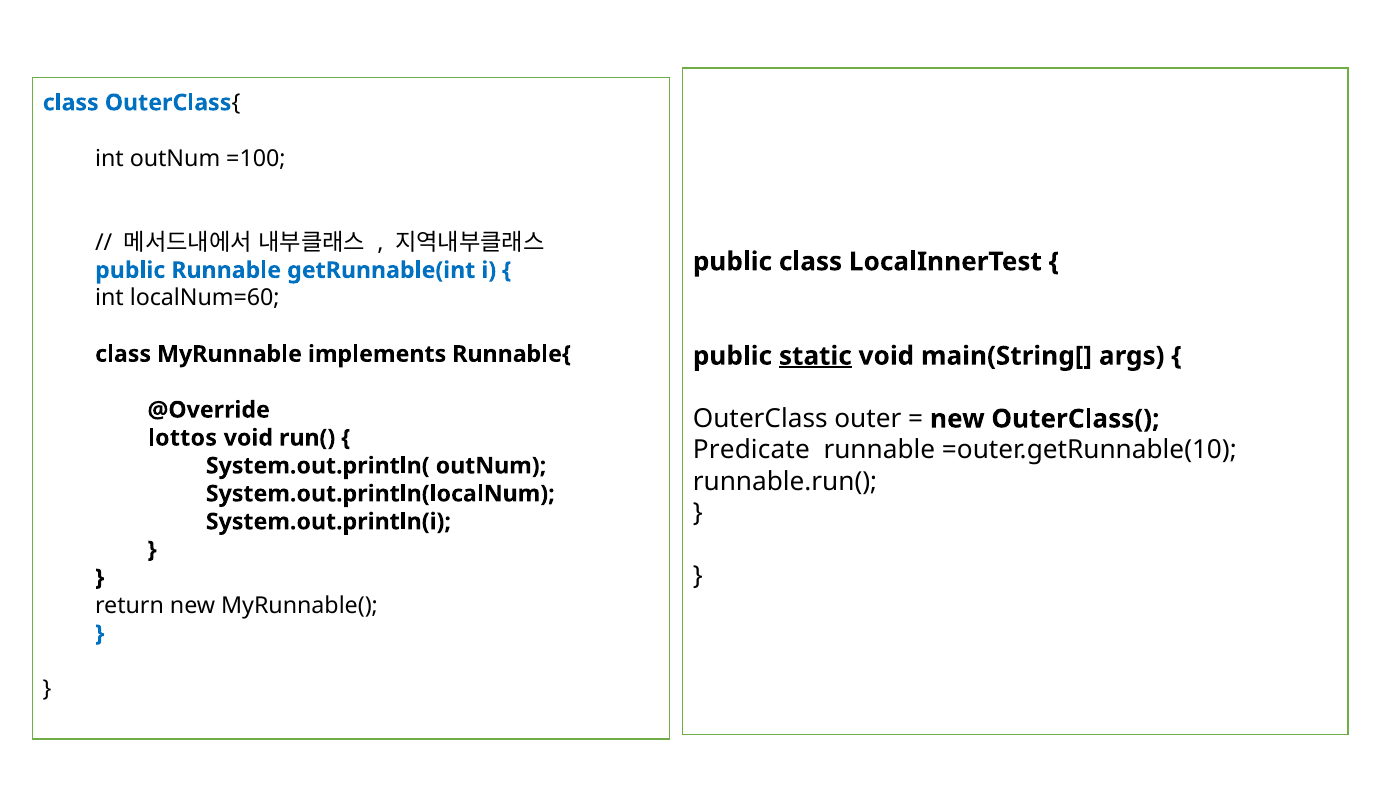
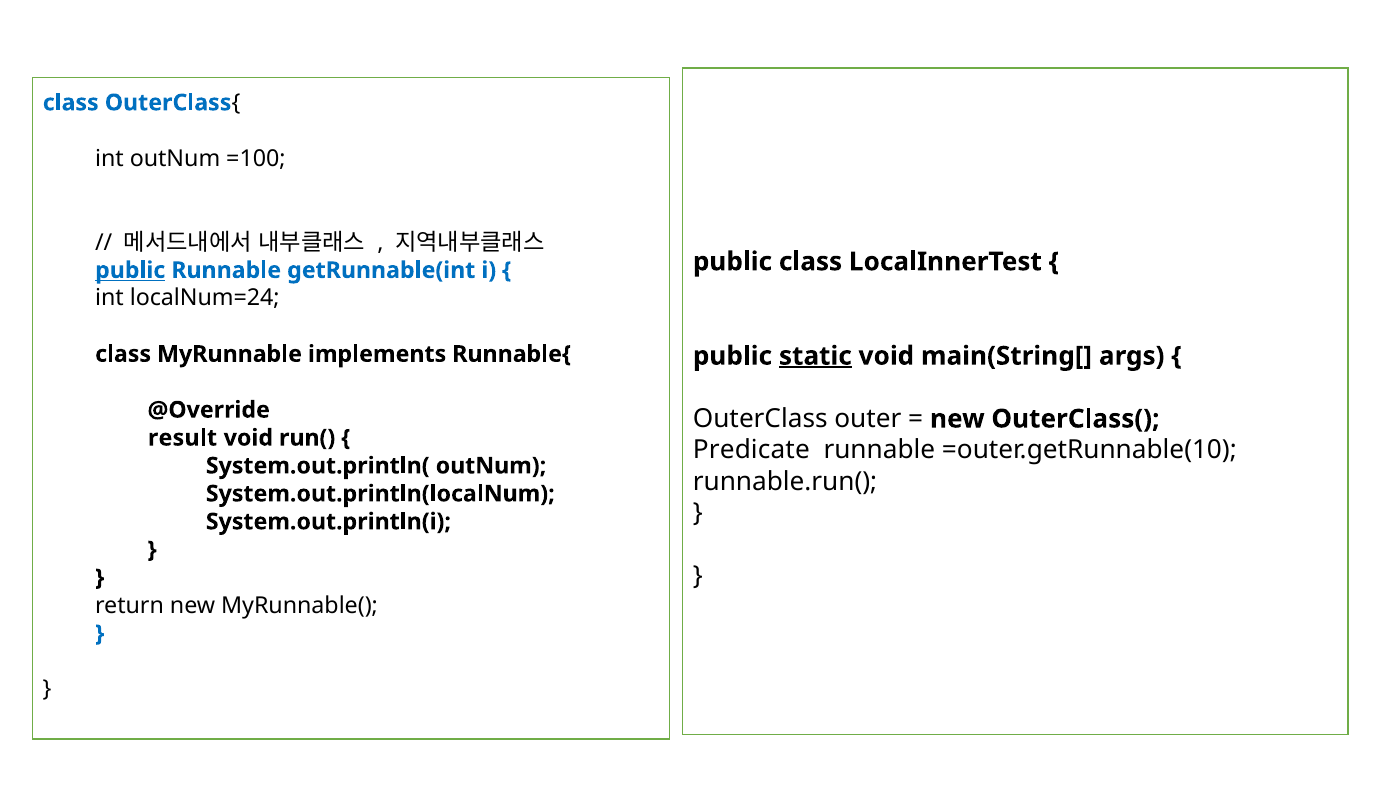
public underline: none -> present (130, 270)
localNum=60: localNum=60 -> localNum=24 (205, 298)
lottos: lottos -> result (182, 438)
